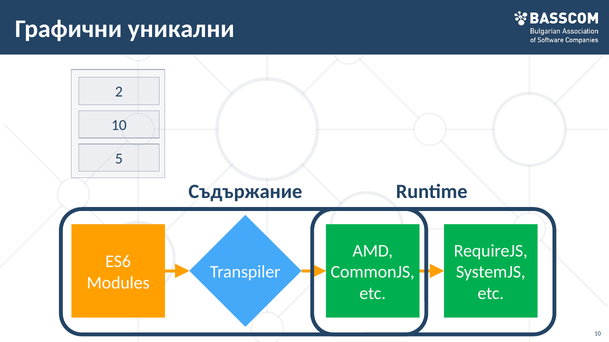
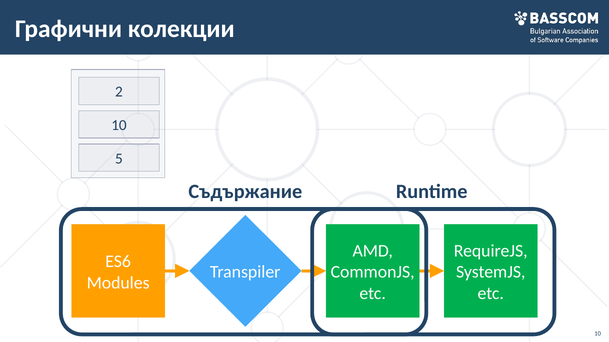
уникални: уникални -> колекции (181, 29)
